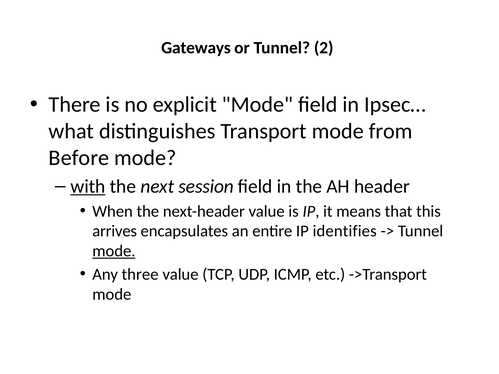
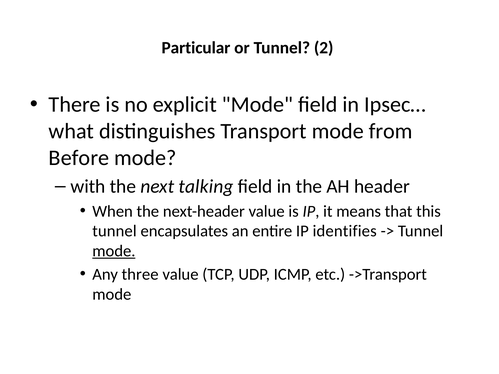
Gateways: Gateways -> Particular (196, 48)
with underline: present -> none (88, 187)
session: session -> talking (206, 187)
arrives: arrives -> tunnel (114, 231)
